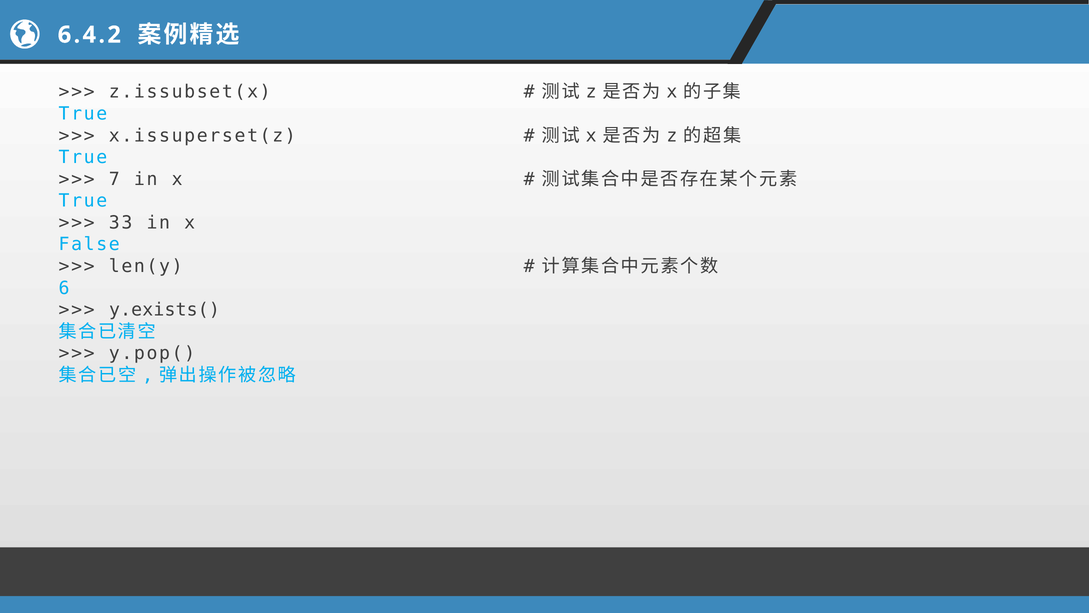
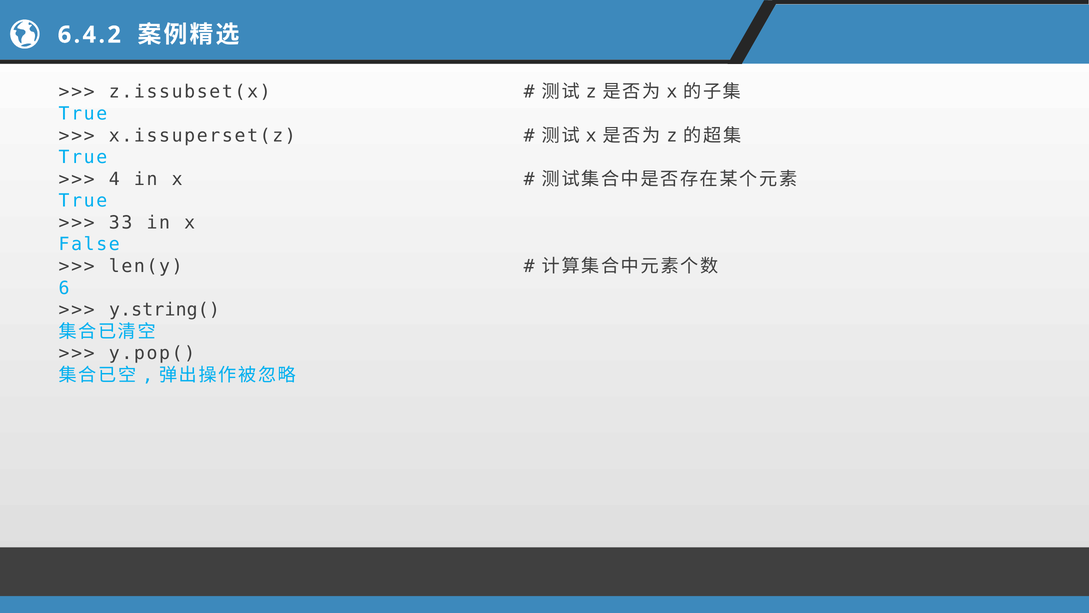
7: 7 -> 4 (114, 179)
y.exists(: y.exists( -> y.string( (164, 310)
